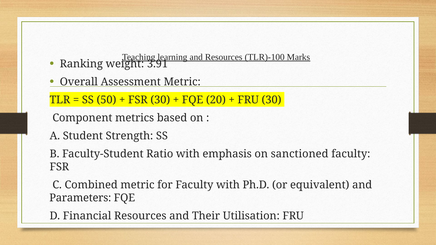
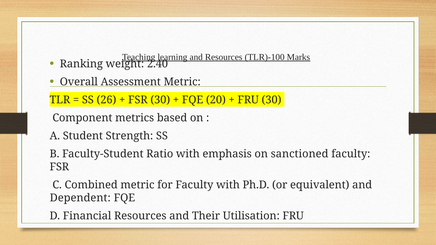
3.91: 3.91 -> 2.40 (158, 64)
50: 50 -> 26 (106, 100)
Parameters: Parameters -> Dependent (80, 198)
